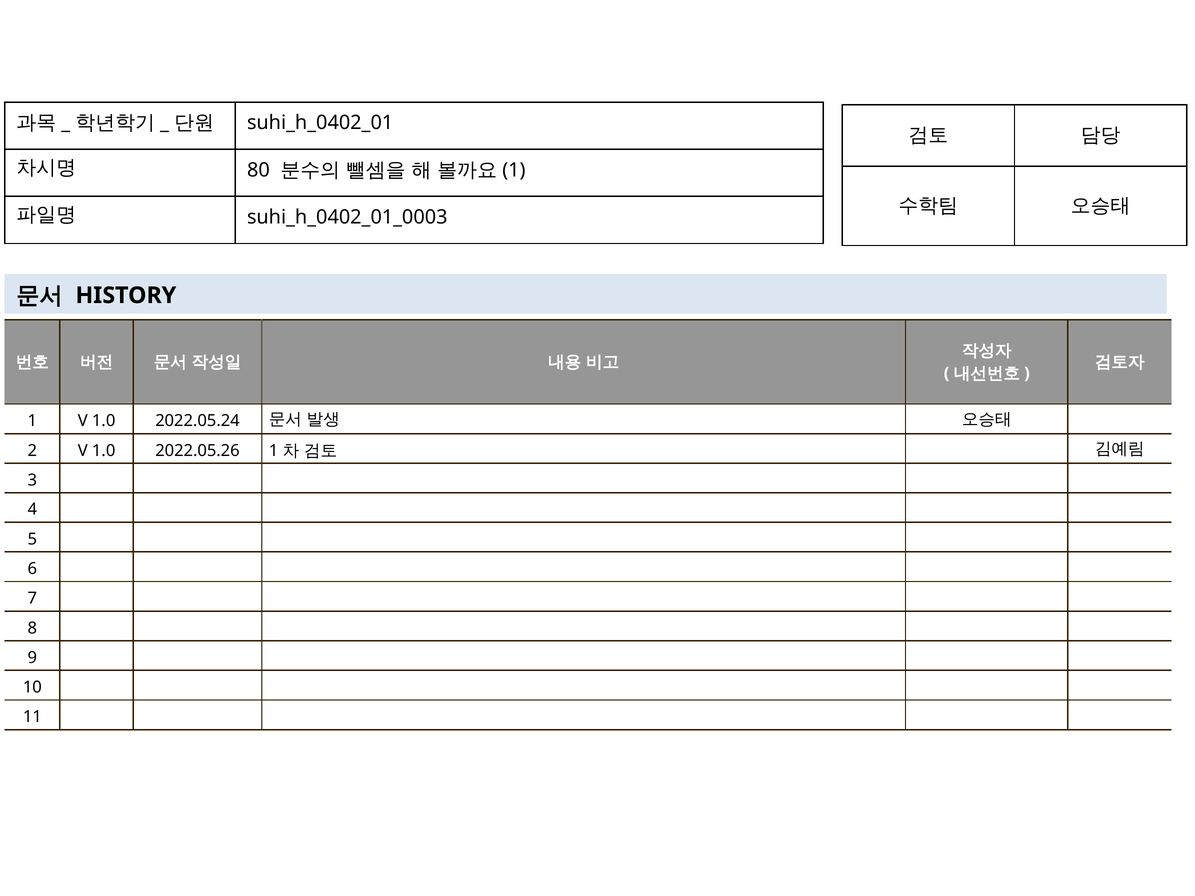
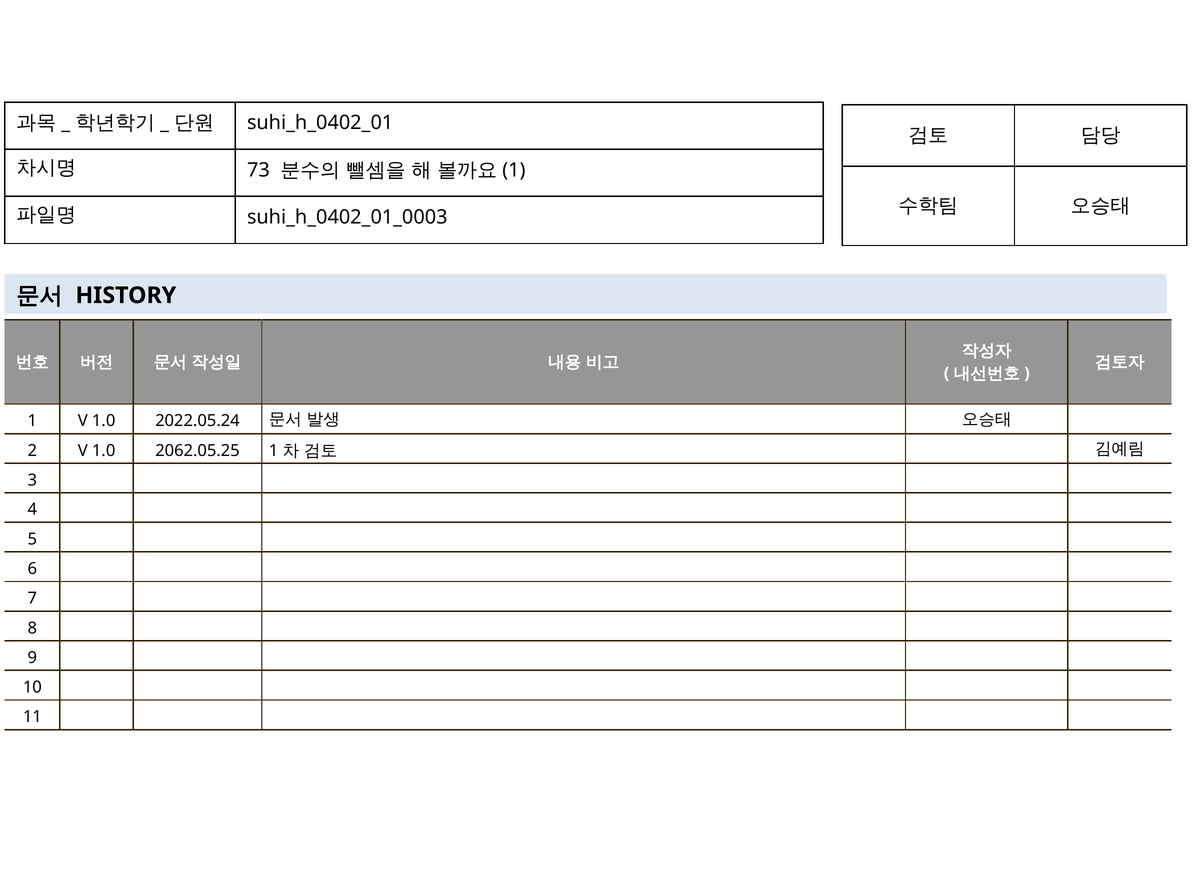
80: 80 -> 73 (258, 170)
2022.05.26: 2022.05.26 -> 2062.05.25 (197, 451)
